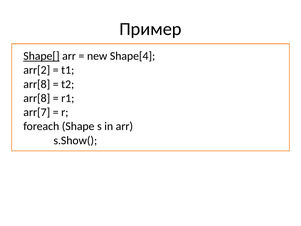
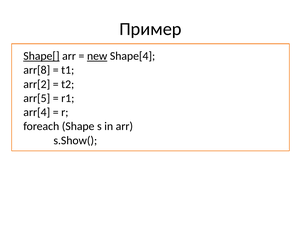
new underline: none -> present (97, 56)
arr[2: arr[2 -> arr[8 (37, 70)
arr[8: arr[8 -> arr[2 (37, 84)
arr[8: arr[8 -> arr[5 (37, 98)
arr[7: arr[7 -> arr[4 (37, 112)
